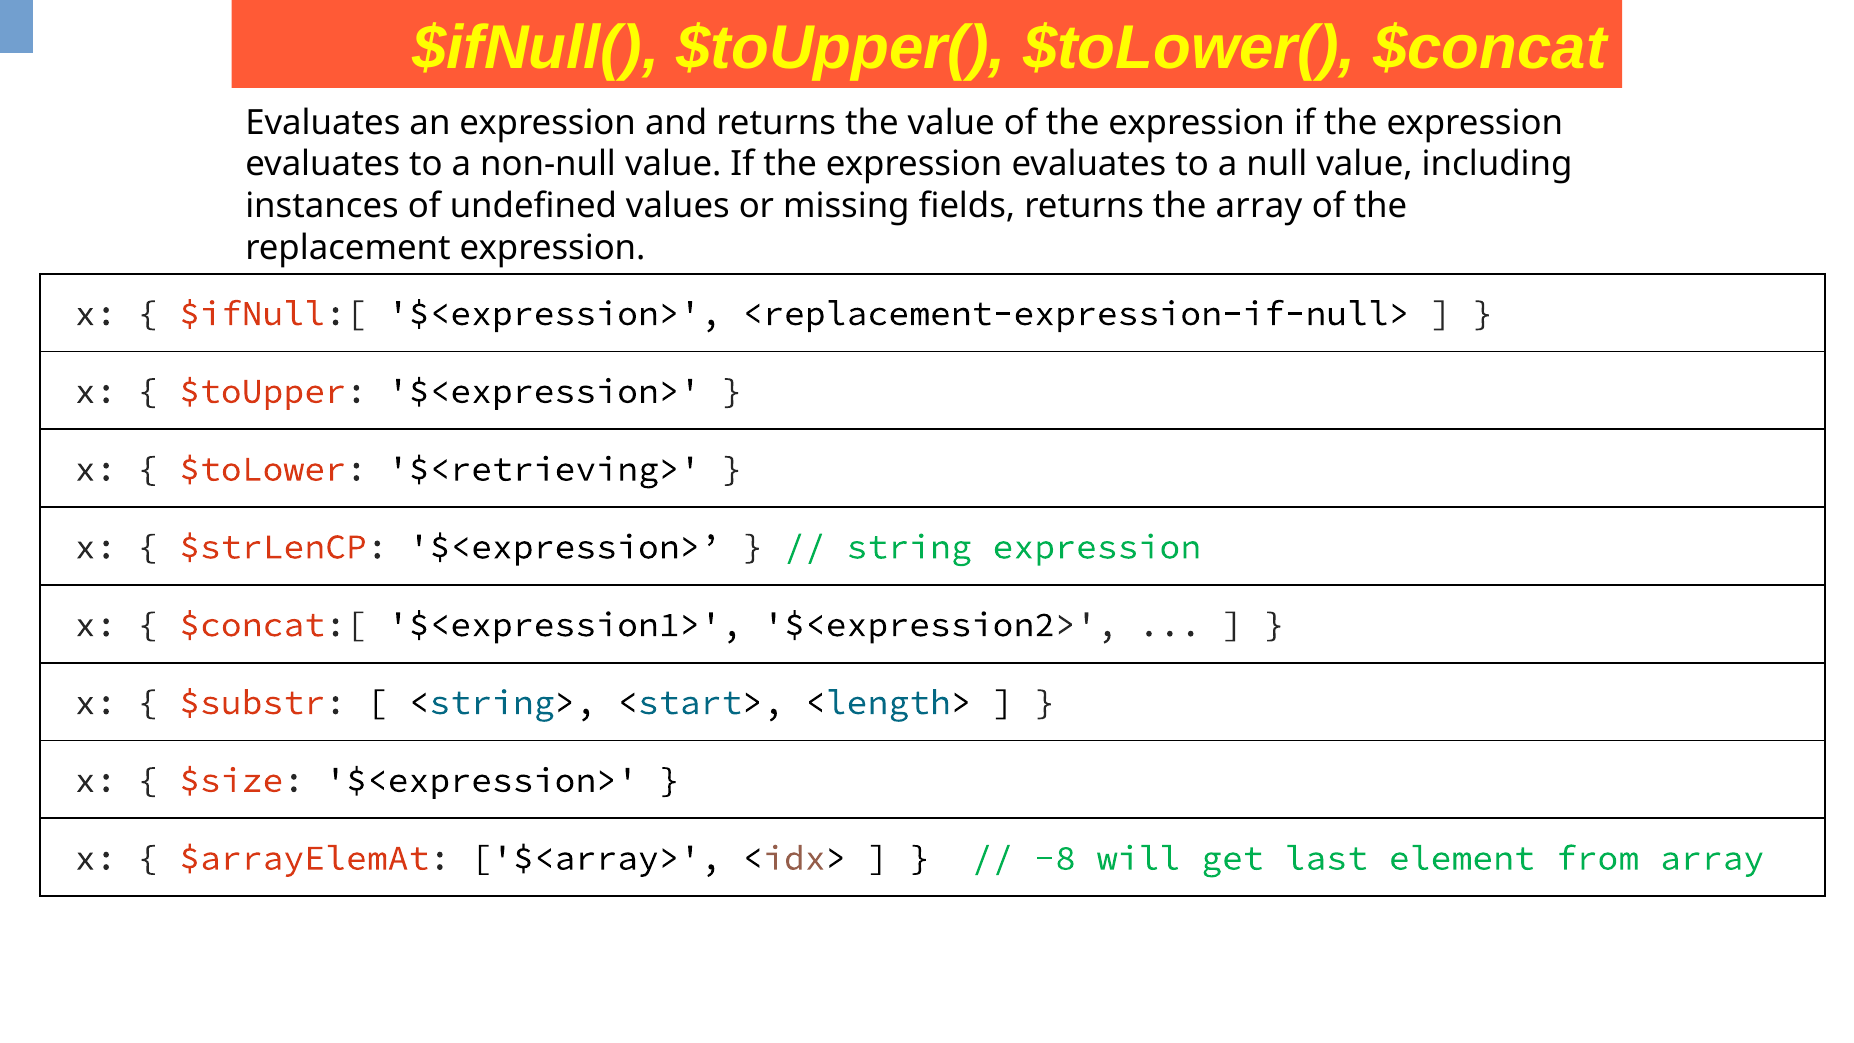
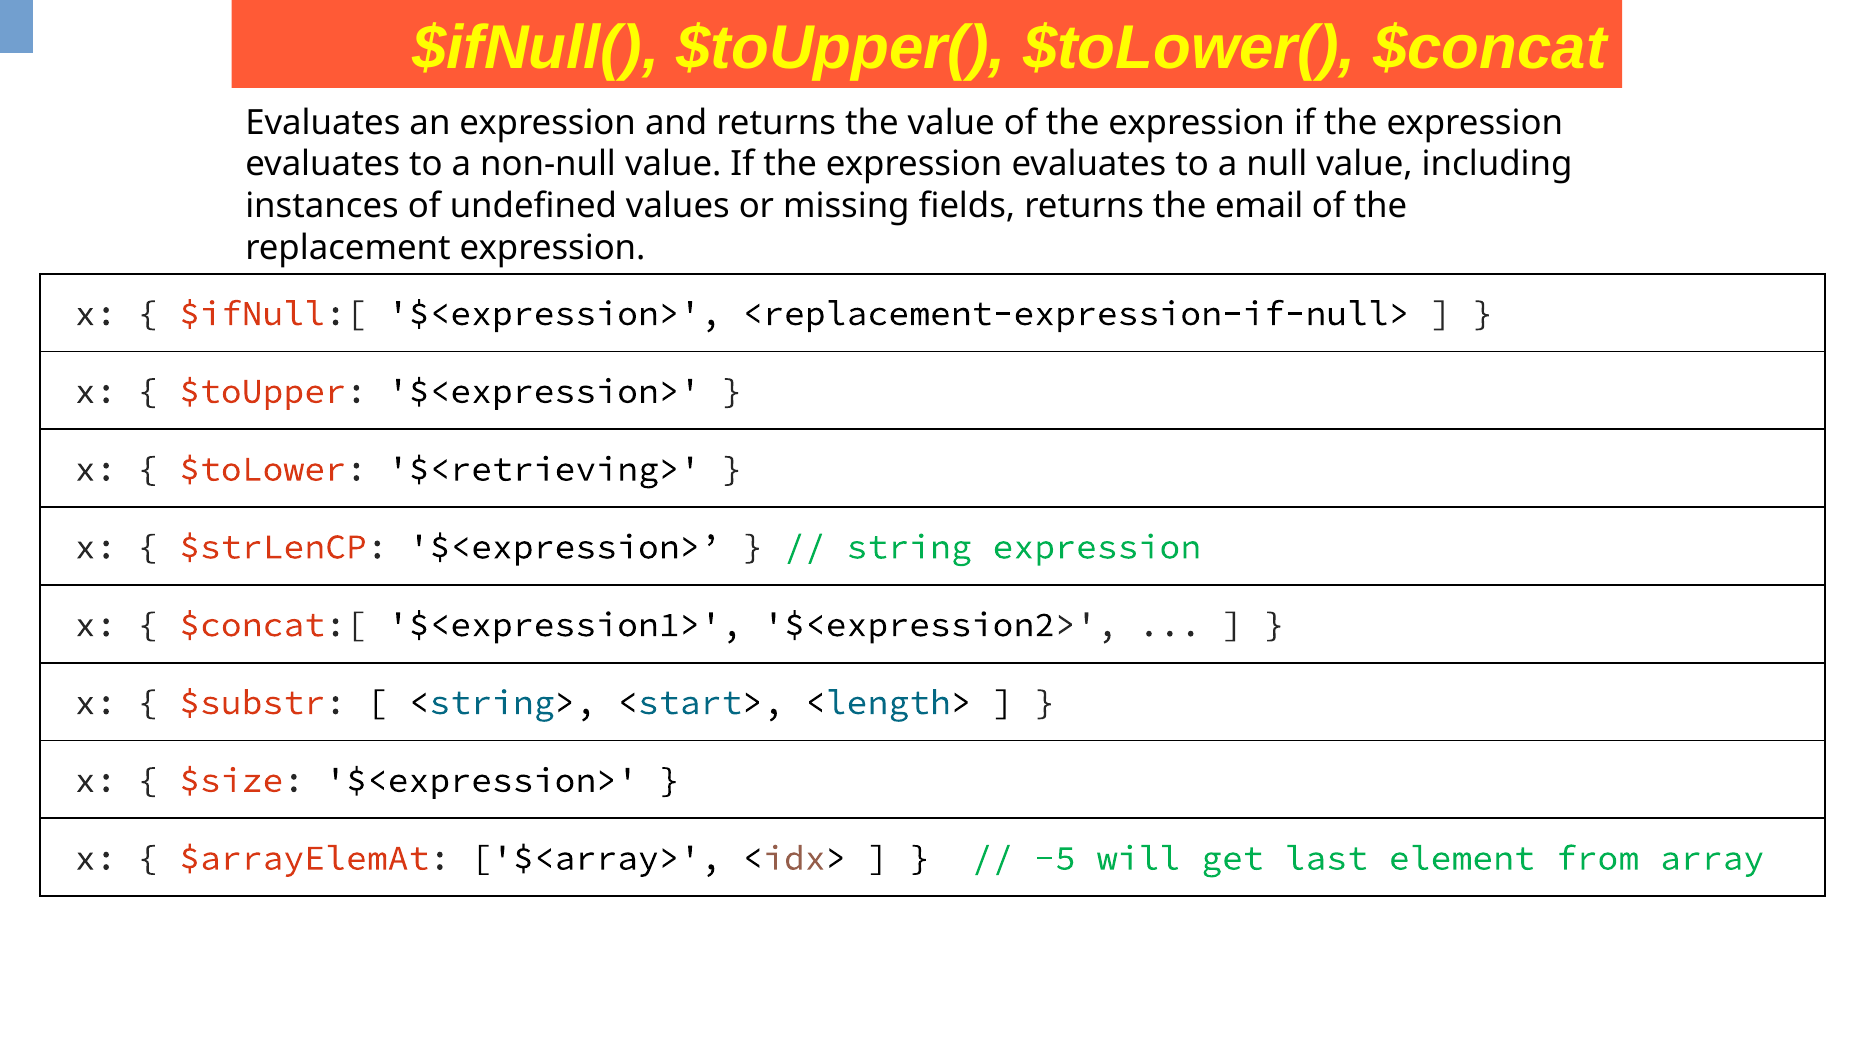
the array: array -> email (1259, 206)
-8: -8 -> -5 (1055, 858)
